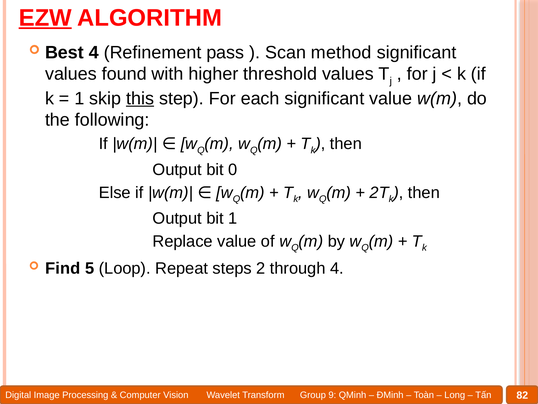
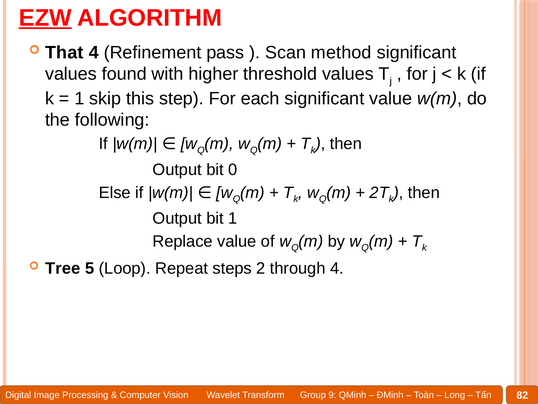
Best: Best -> That (64, 52)
this underline: present -> none (140, 98)
Find: Find -> Tree (63, 268)
